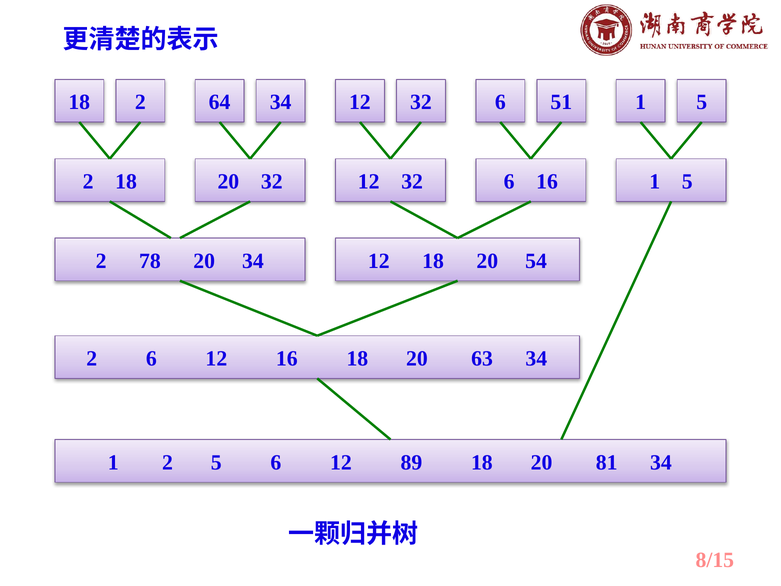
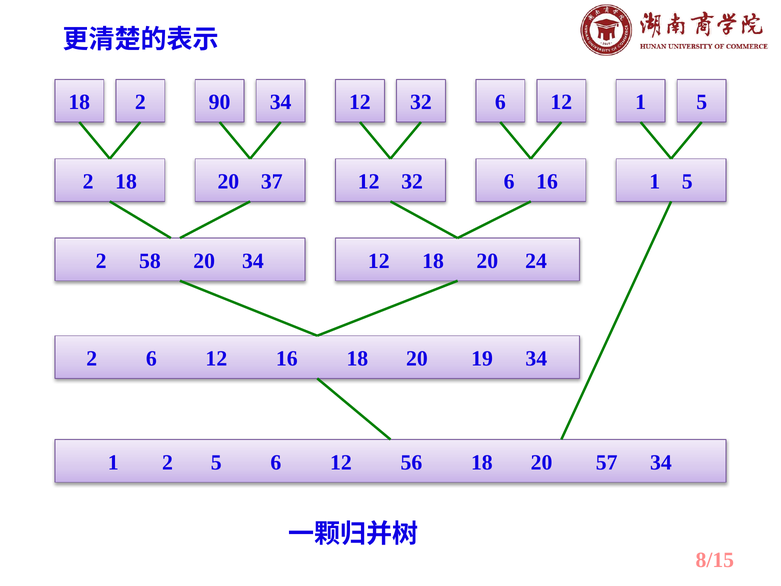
64: 64 -> 90 (220, 102)
32 6 51: 51 -> 12 (561, 102)
20 32: 32 -> 37 (272, 182)
78: 78 -> 58 (150, 261)
54: 54 -> 24 (536, 261)
63: 63 -> 19 (482, 358)
89: 89 -> 56 (411, 462)
81: 81 -> 57 (607, 462)
